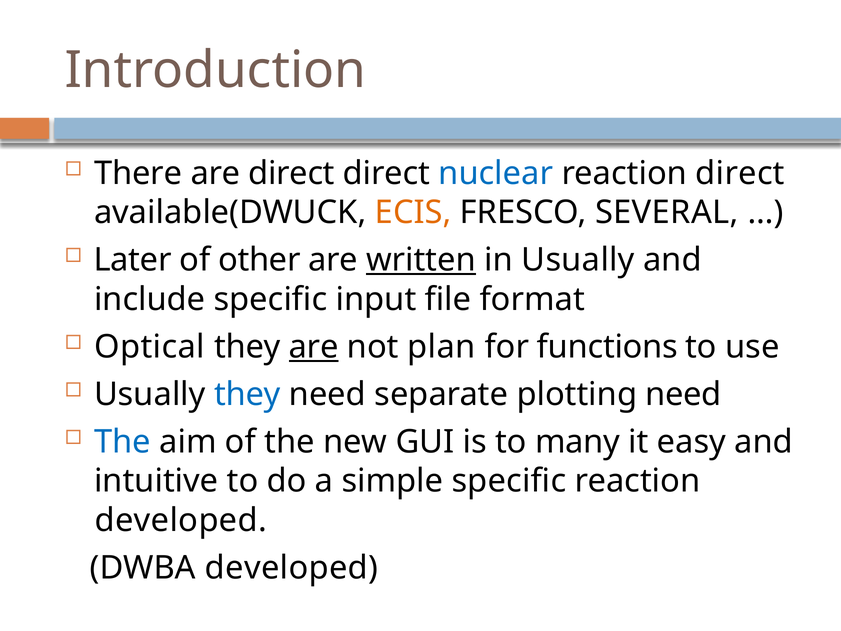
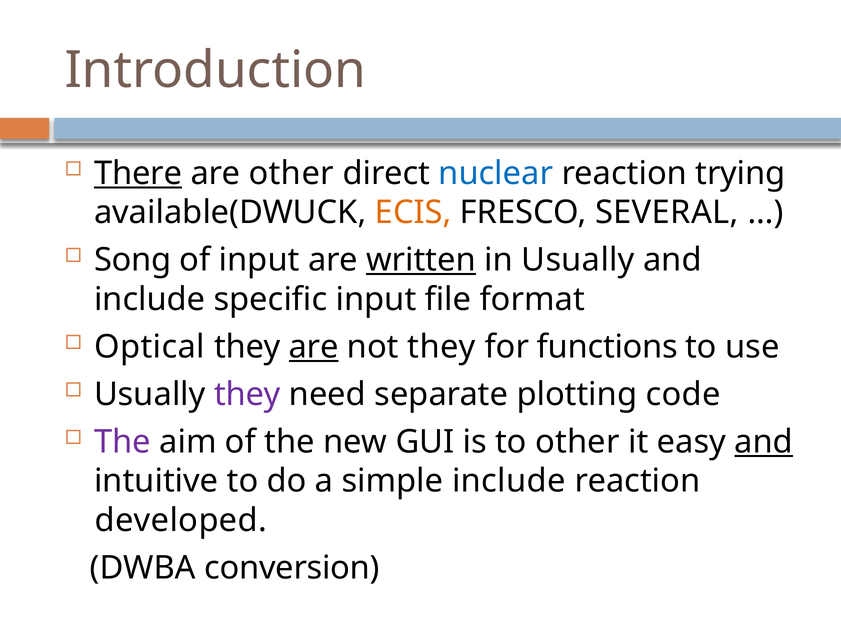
There underline: none -> present (138, 173)
are direct: direct -> other (291, 173)
reaction direct: direct -> trying (740, 173)
Later: Later -> Song (133, 260)
of other: other -> input (259, 260)
not plan: plan -> they (441, 347)
they colour: blue -> purple (247, 394)
plotting need: need -> code (683, 394)
The colour: blue -> purple (122, 442)
to many: many -> other (577, 442)
and underline: none -> present (764, 442)
simple specific: specific -> include (509, 481)
DWBA developed: developed -> conversion (292, 568)
